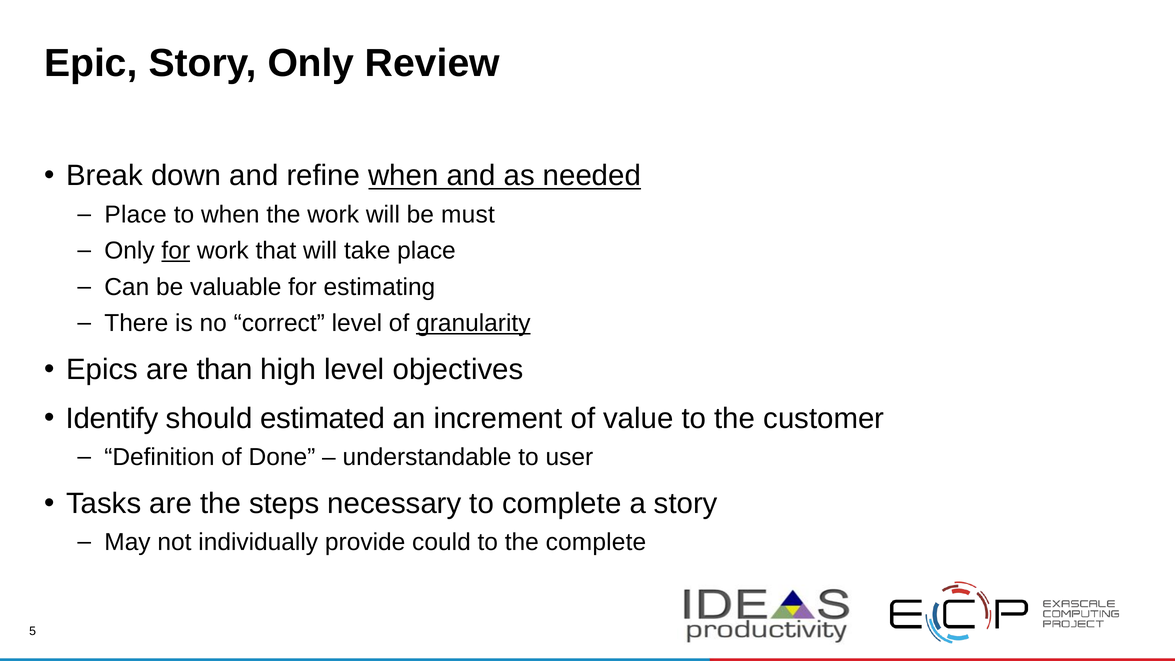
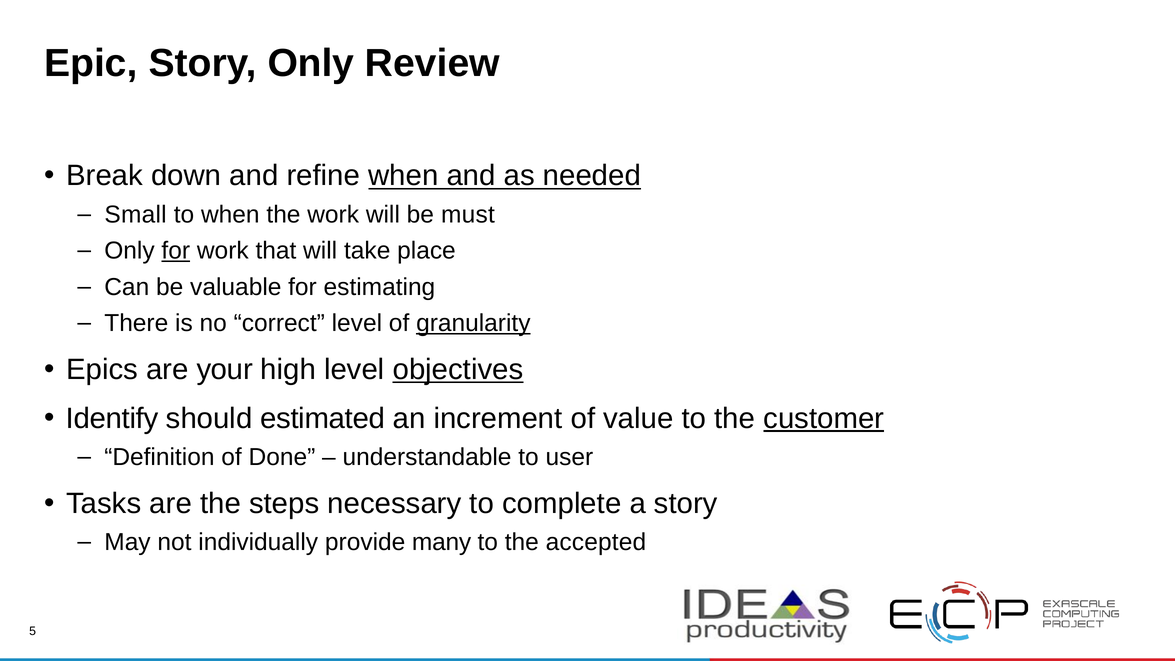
Place: Place -> Small (136, 215)
than: than -> your (225, 370)
objectives underline: none -> present (458, 370)
customer underline: none -> present (824, 418)
could: could -> many (442, 542)
the complete: complete -> accepted (596, 542)
